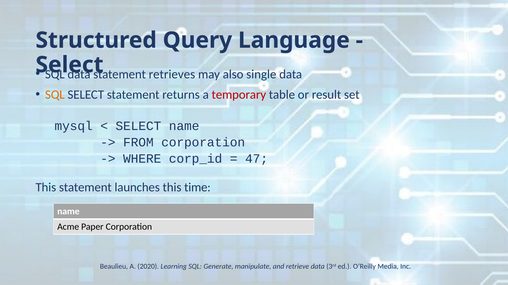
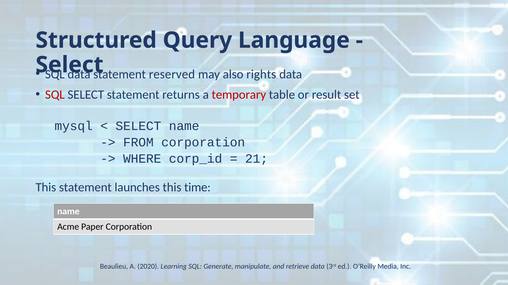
retrieves: retrieves -> reserved (172, 74)
single: single -> rights (261, 74)
SQL colour: orange -> red (55, 95)
47: 47 -> 21 (257, 159)
